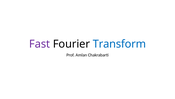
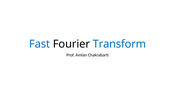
Fast colour: purple -> blue (40, 44)
